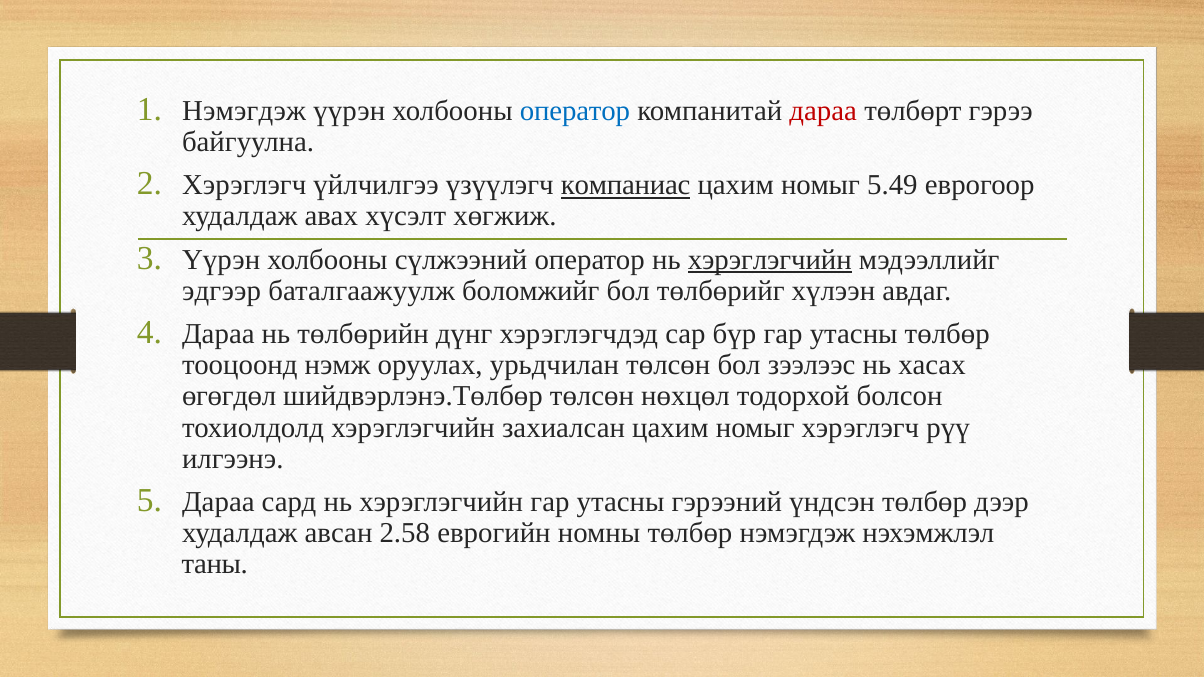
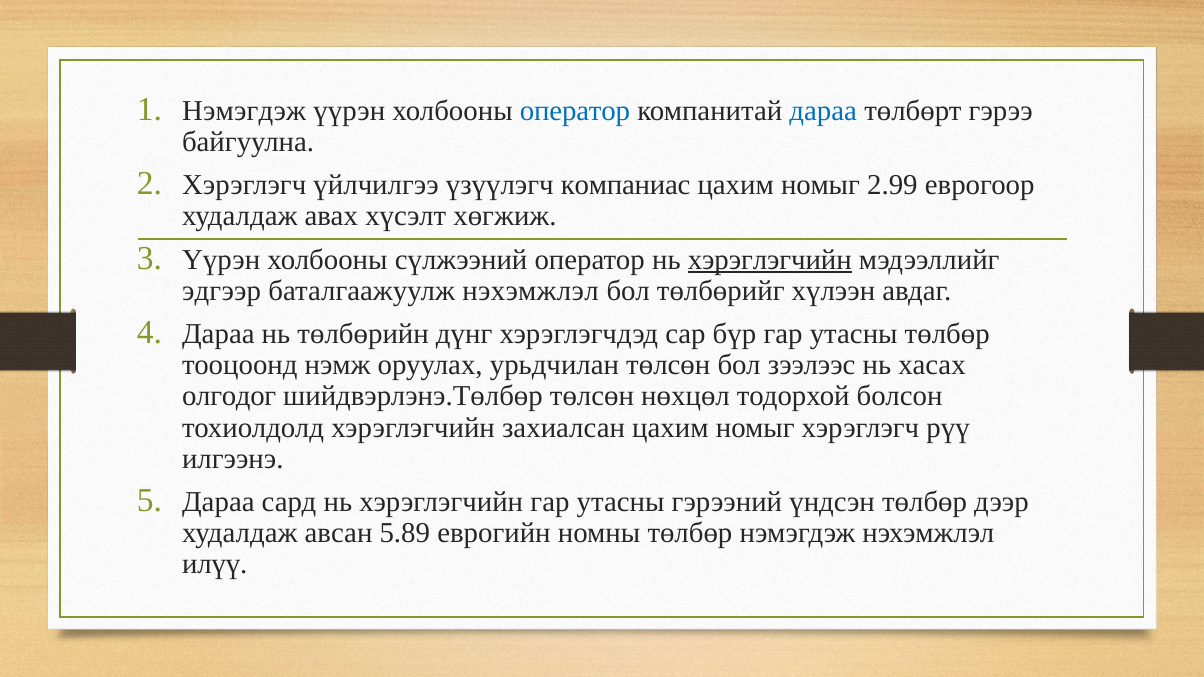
дараа colour: red -> blue (823, 111)
компаниас underline: present -> none (626, 185)
5.49: 5.49 -> 2.99 (892, 185)
баталгаажуулж боломжийг: боломжийг -> нэхэмжлэл (531, 291)
өгөгдөл: өгөгдөл -> олгодог (229, 397)
2.58: 2.58 -> 5.89 (405, 533)
таны: таны -> илүү (215, 564)
